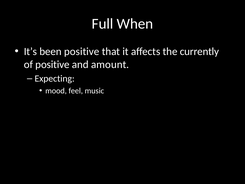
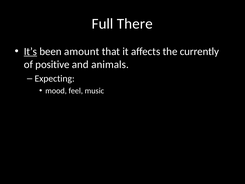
When: When -> There (135, 24)
It’s underline: none -> present (30, 51)
been positive: positive -> amount (82, 51)
amount: amount -> animals (110, 64)
